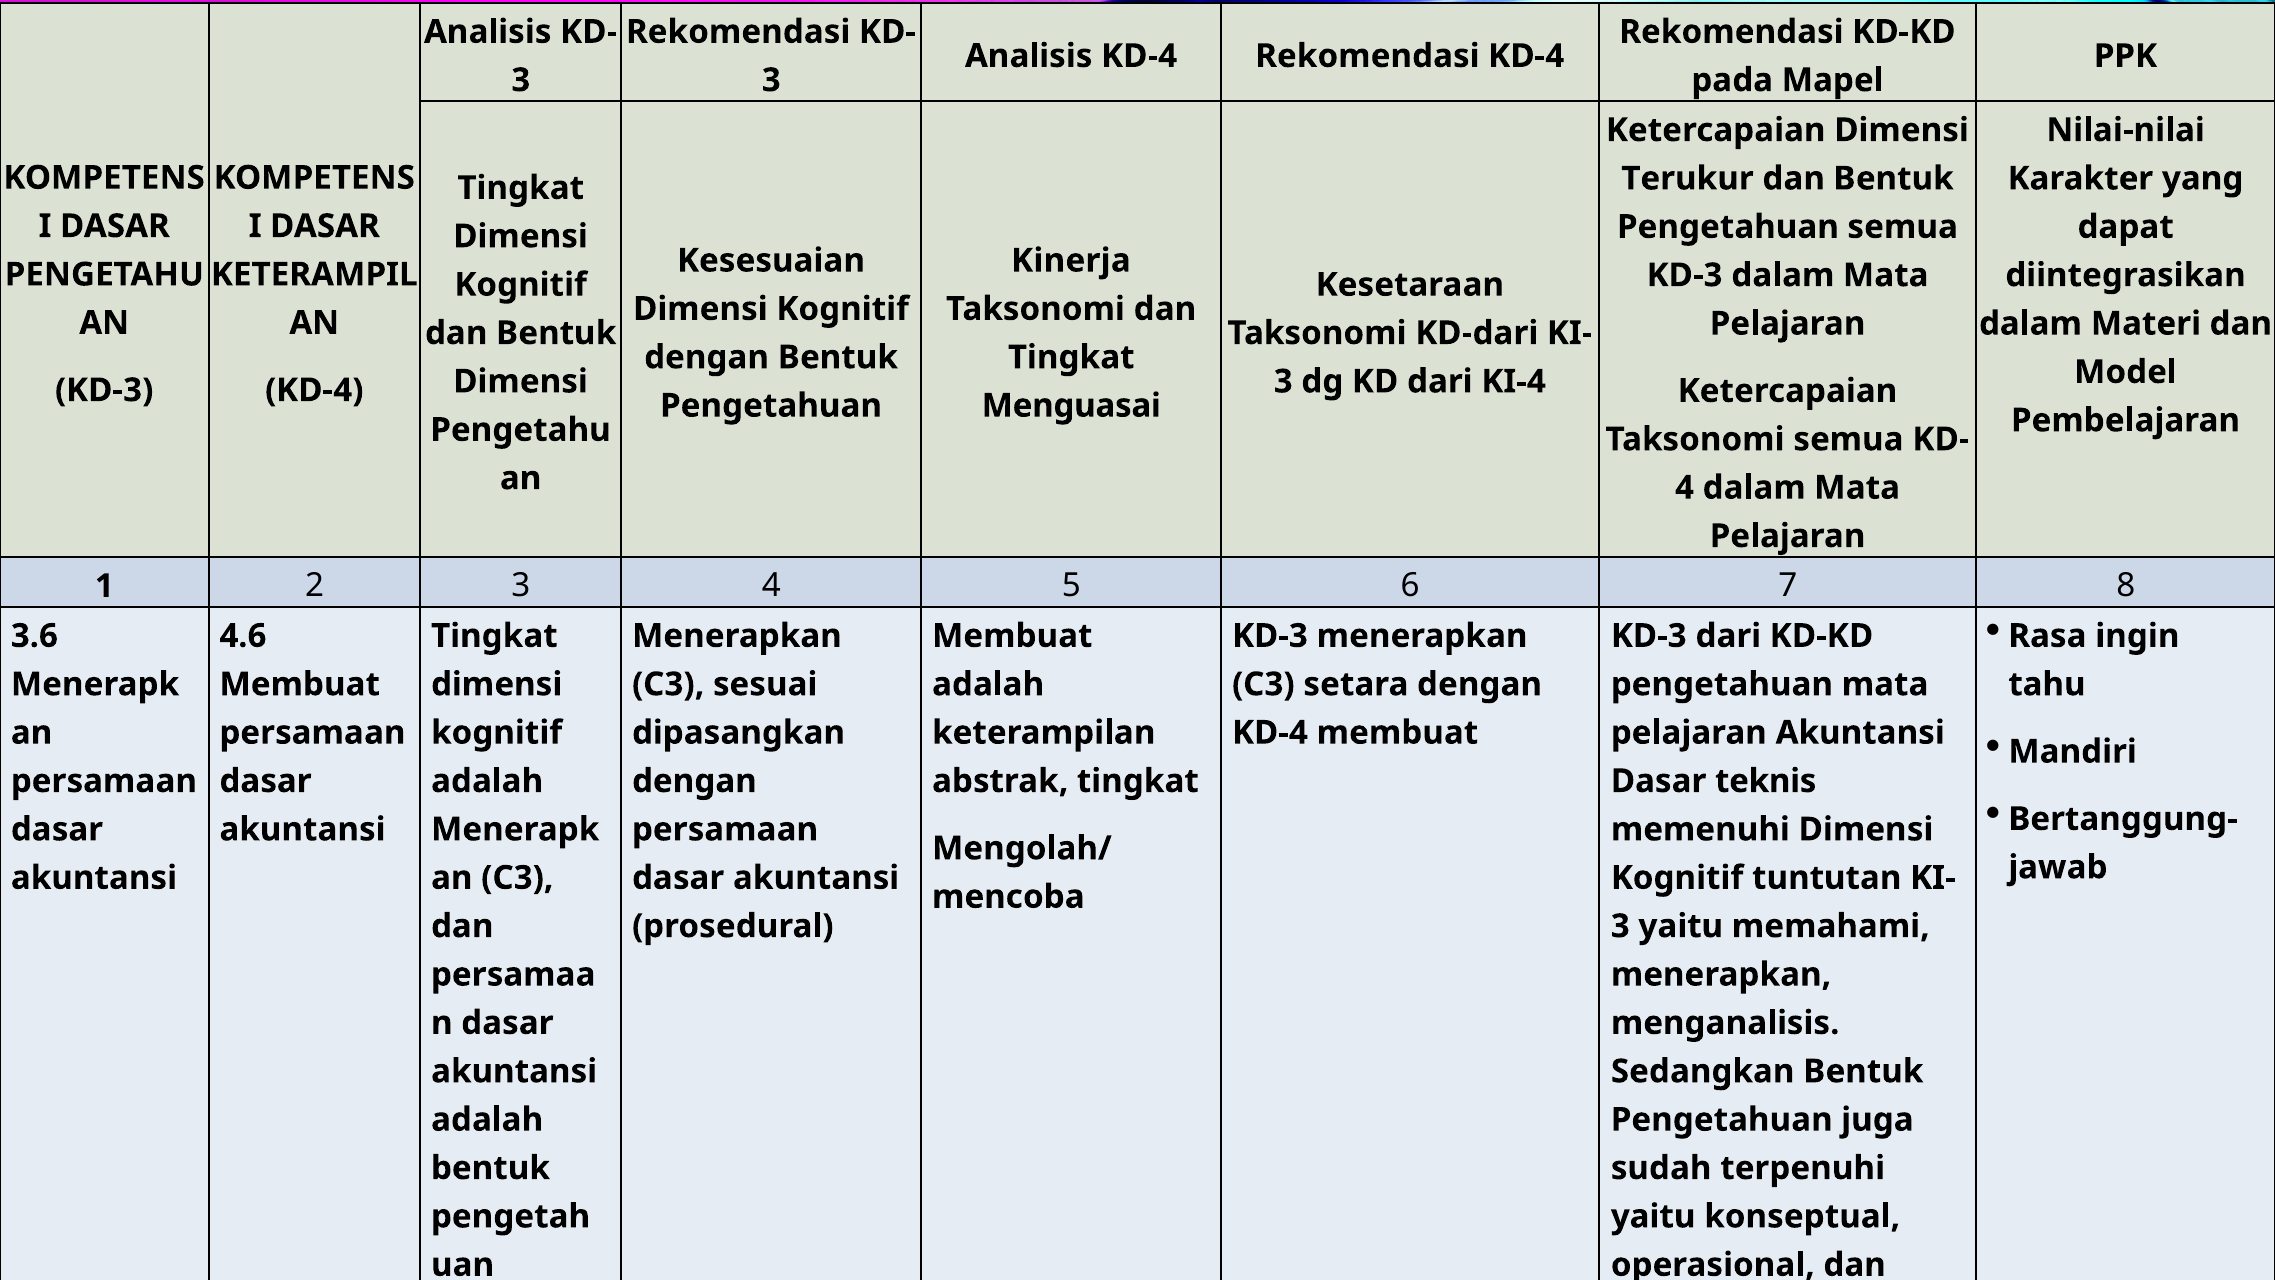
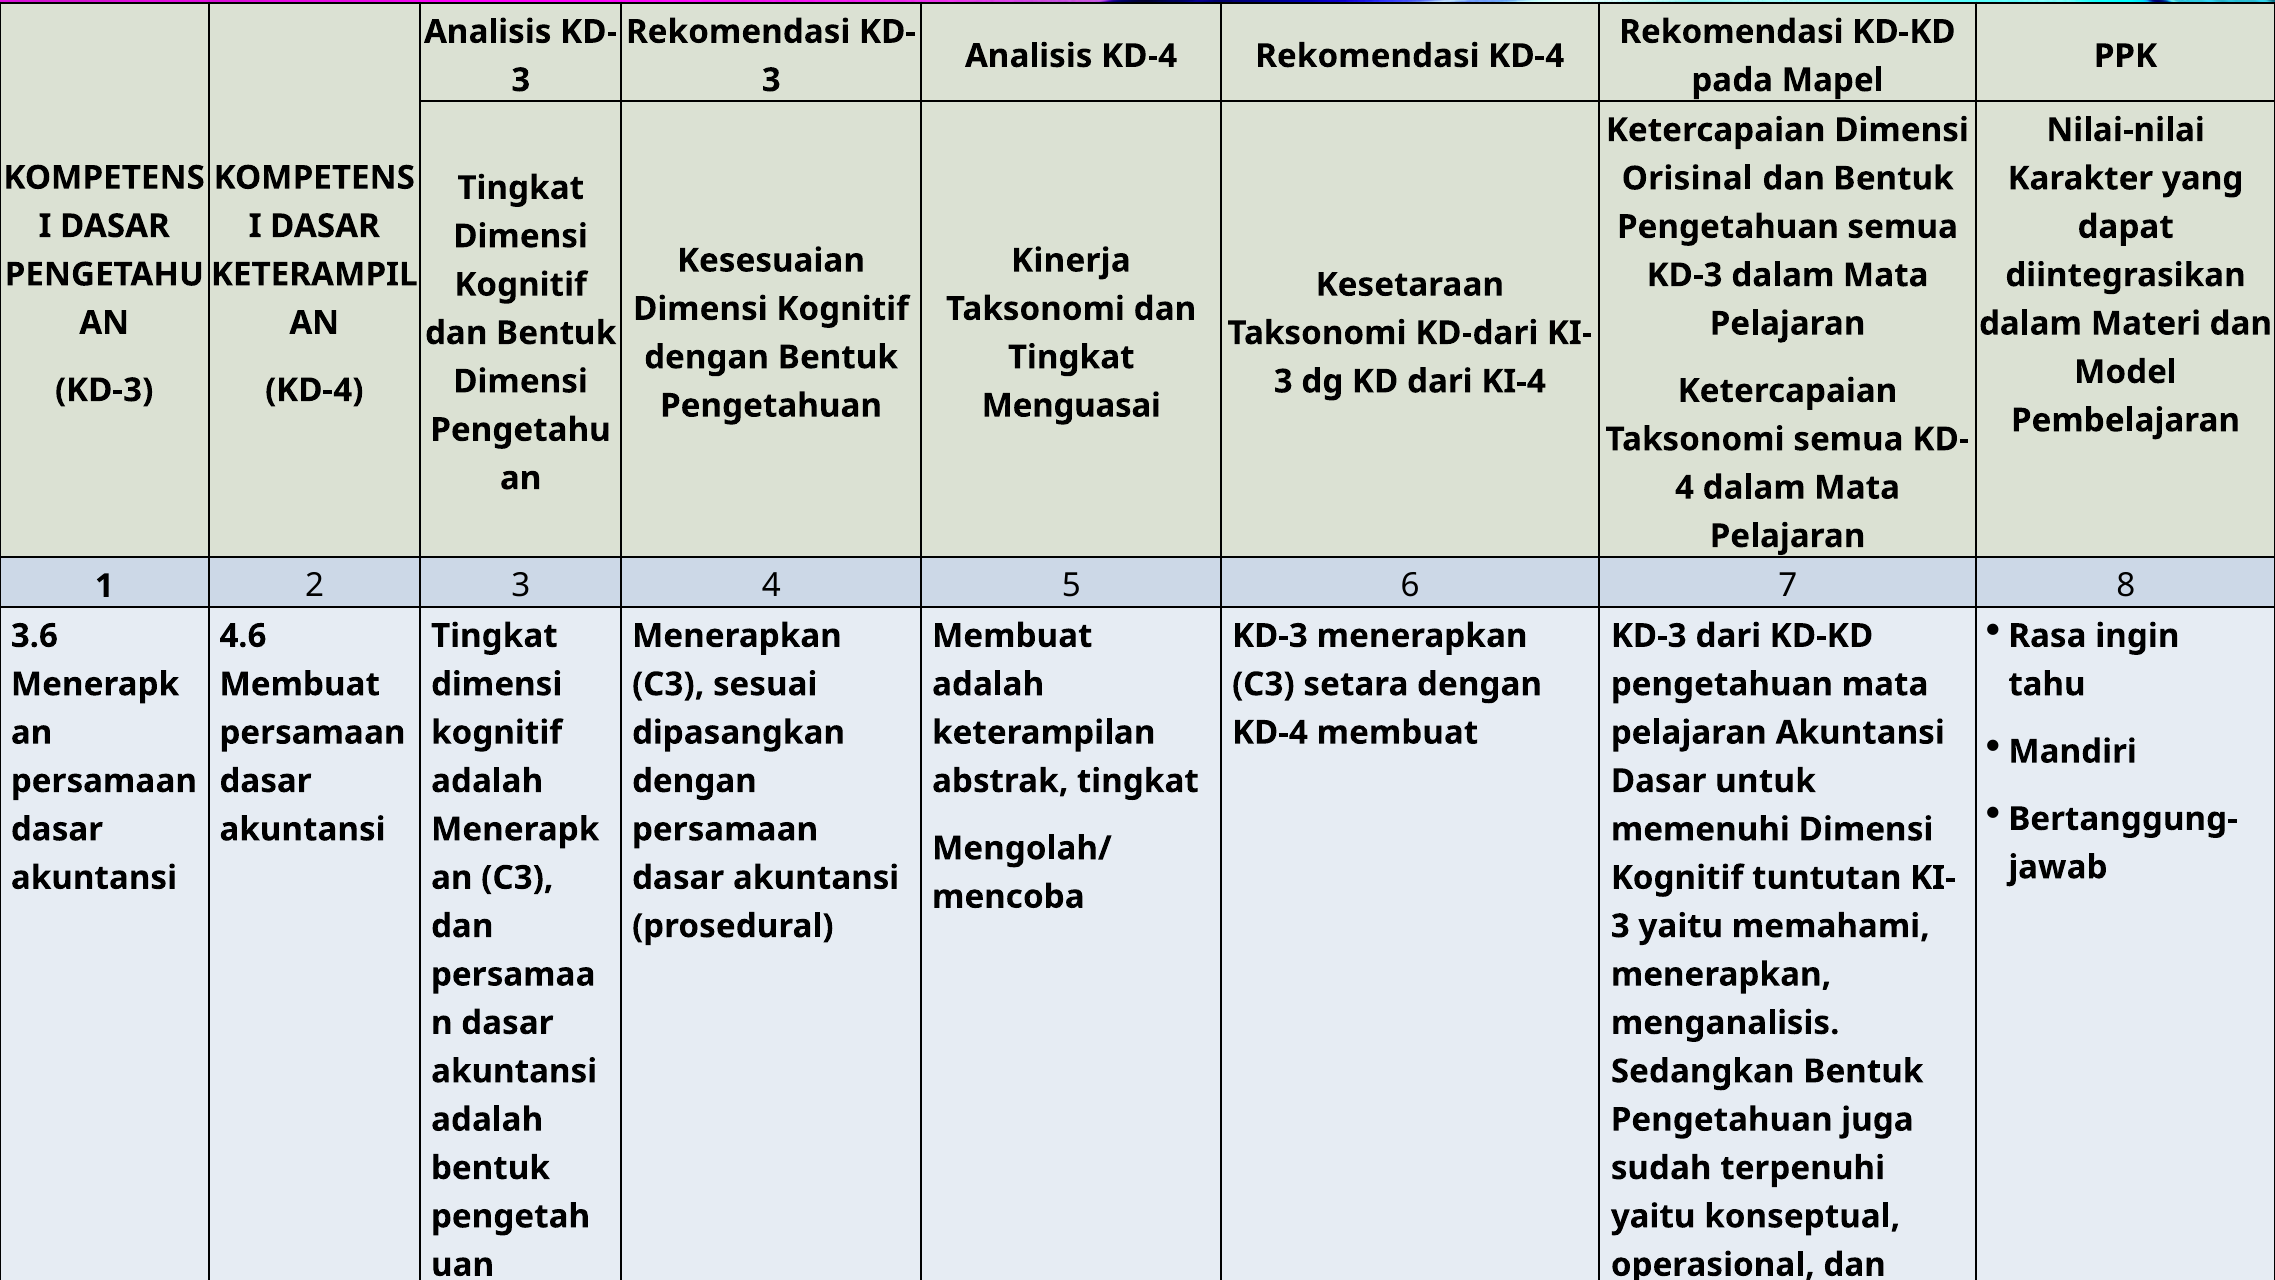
Terukur: Terukur -> Orisinal (1687, 178)
teknis: teknis -> untuk (1765, 781)
